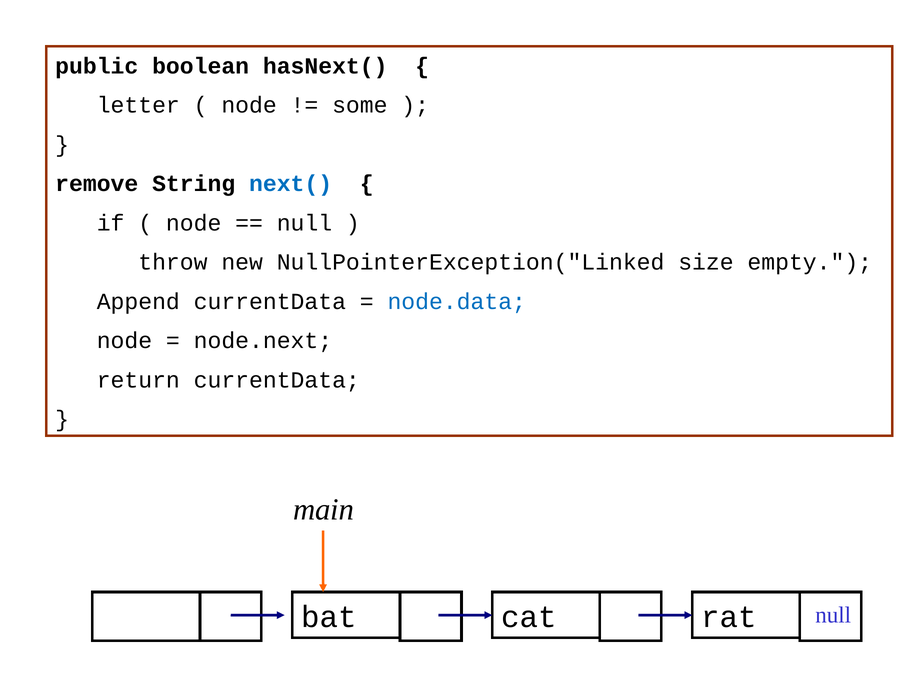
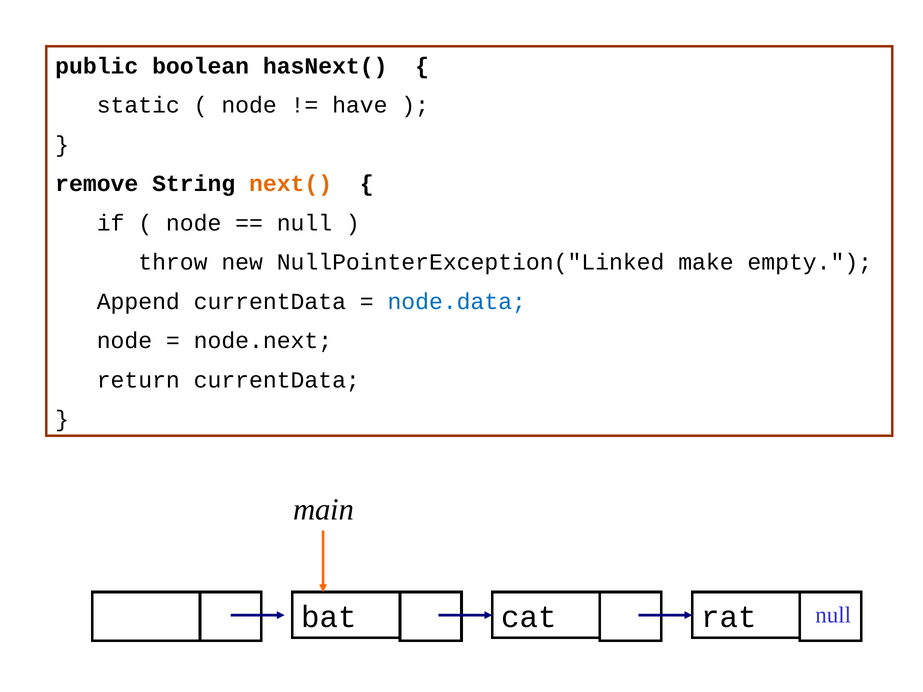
letter: letter -> static (138, 105)
some: some -> have (360, 105)
next( colour: blue -> orange (291, 184)
size: size -> make (706, 262)
